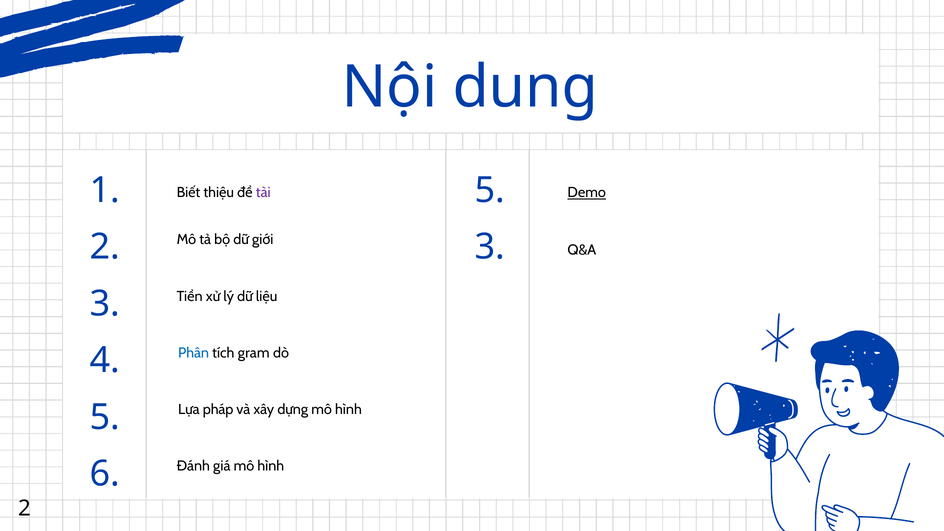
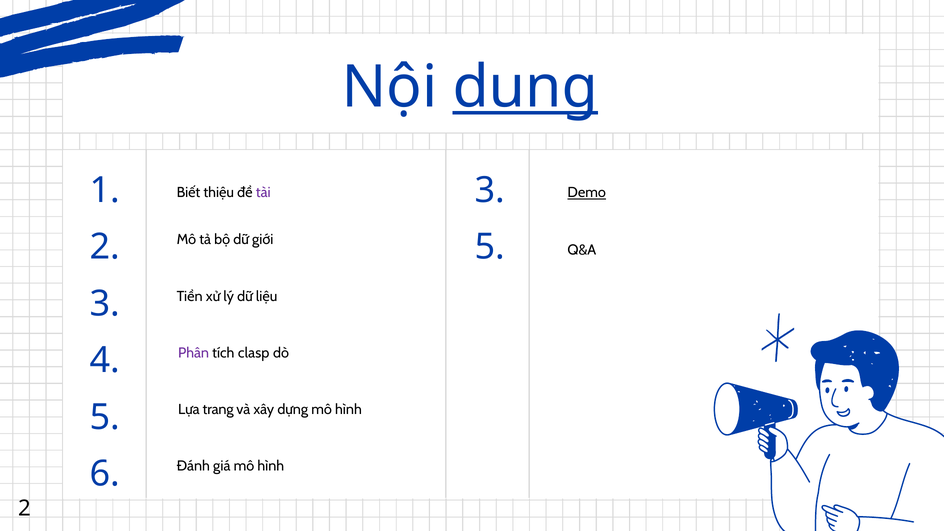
dung underline: none -> present (525, 87)
1 5: 5 -> 3 (490, 190)
2 3: 3 -> 5 (490, 247)
Phân colour: blue -> purple (194, 353)
gram: gram -> clasp (254, 353)
pháp: pháp -> trang (218, 410)
